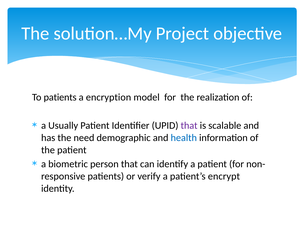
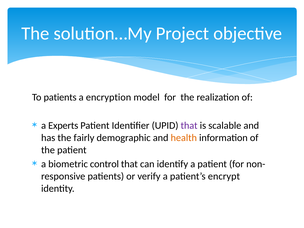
Usually: Usually -> Experts (63, 126)
need: need -> fairly (84, 138)
health colour: blue -> orange (184, 138)
person: person -> control (104, 164)
